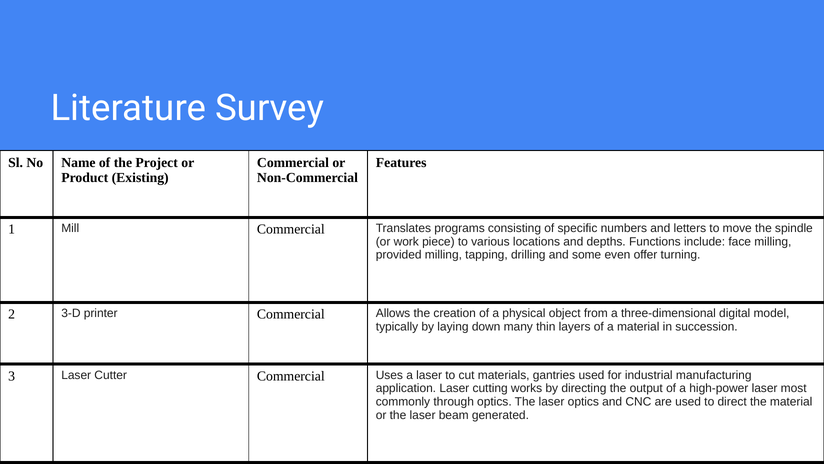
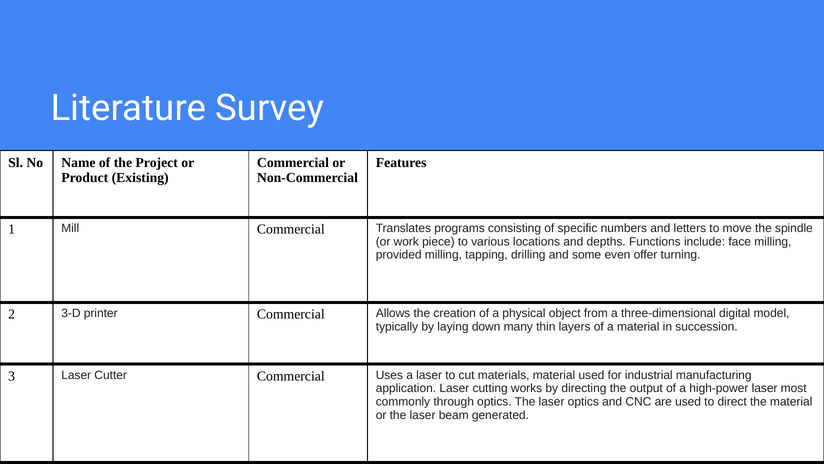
materials gantries: gantries -> material (554, 375)
